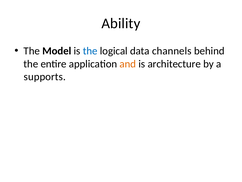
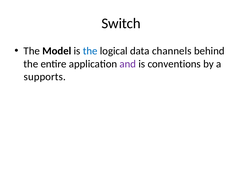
Ability: Ability -> Switch (121, 23)
and colour: orange -> purple (128, 64)
architecture: architecture -> conventions (174, 64)
